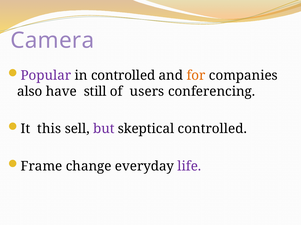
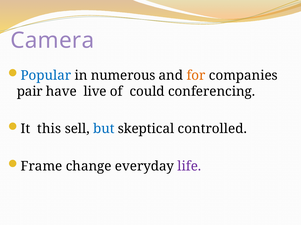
Popular colour: purple -> blue (46, 76)
in controlled: controlled -> numerous (123, 76)
also: also -> pair (30, 92)
still: still -> live (95, 92)
users: users -> could (147, 92)
but colour: purple -> blue (104, 129)
